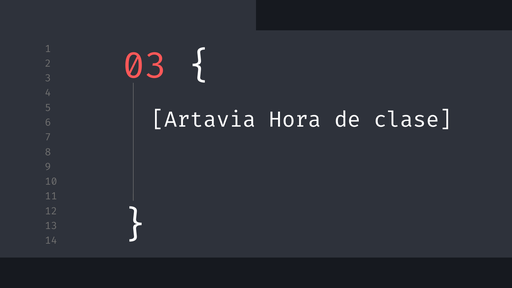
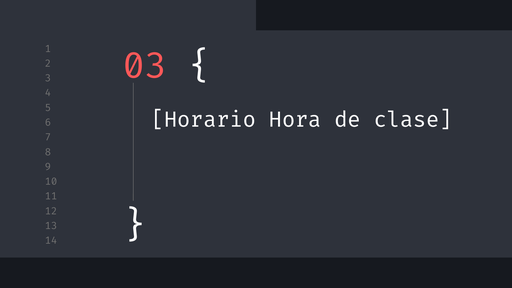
Artavia: Artavia -> Horario (203, 120)
